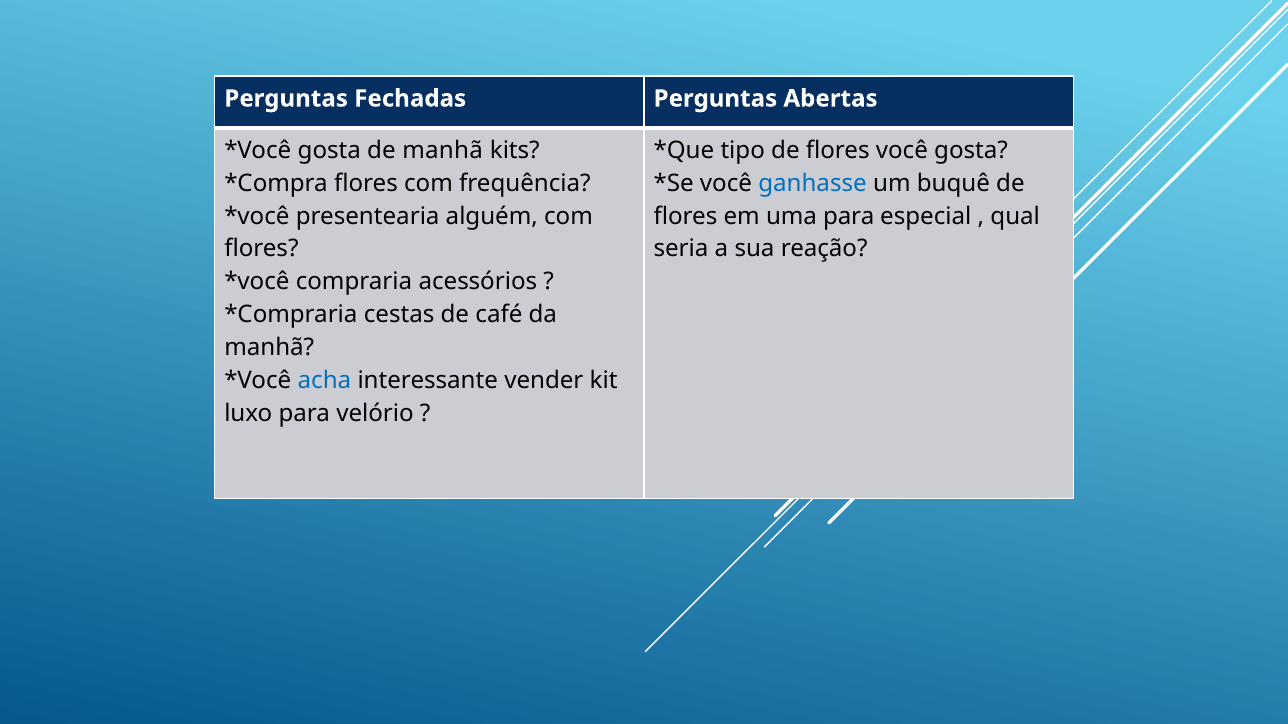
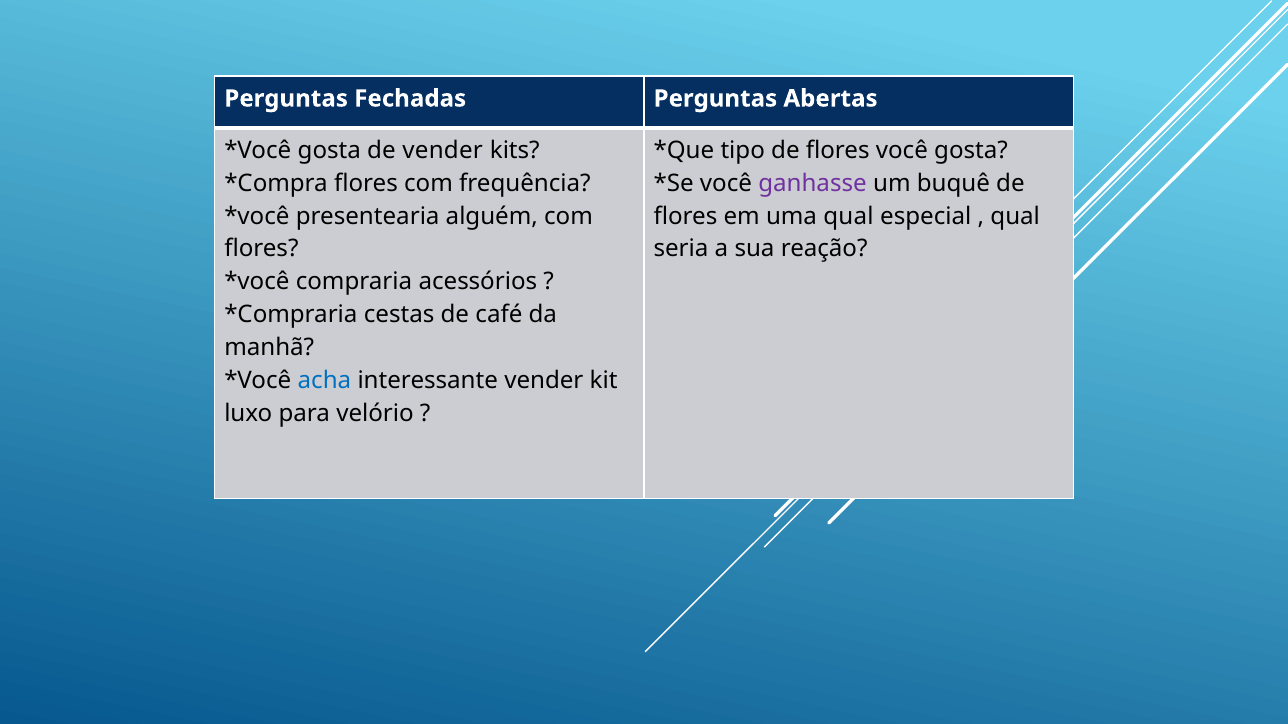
de manhã: manhã -> vender (443, 151)
ganhasse colour: blue -> purple (813, 183)
uma para: para -> qual (849, 216)
